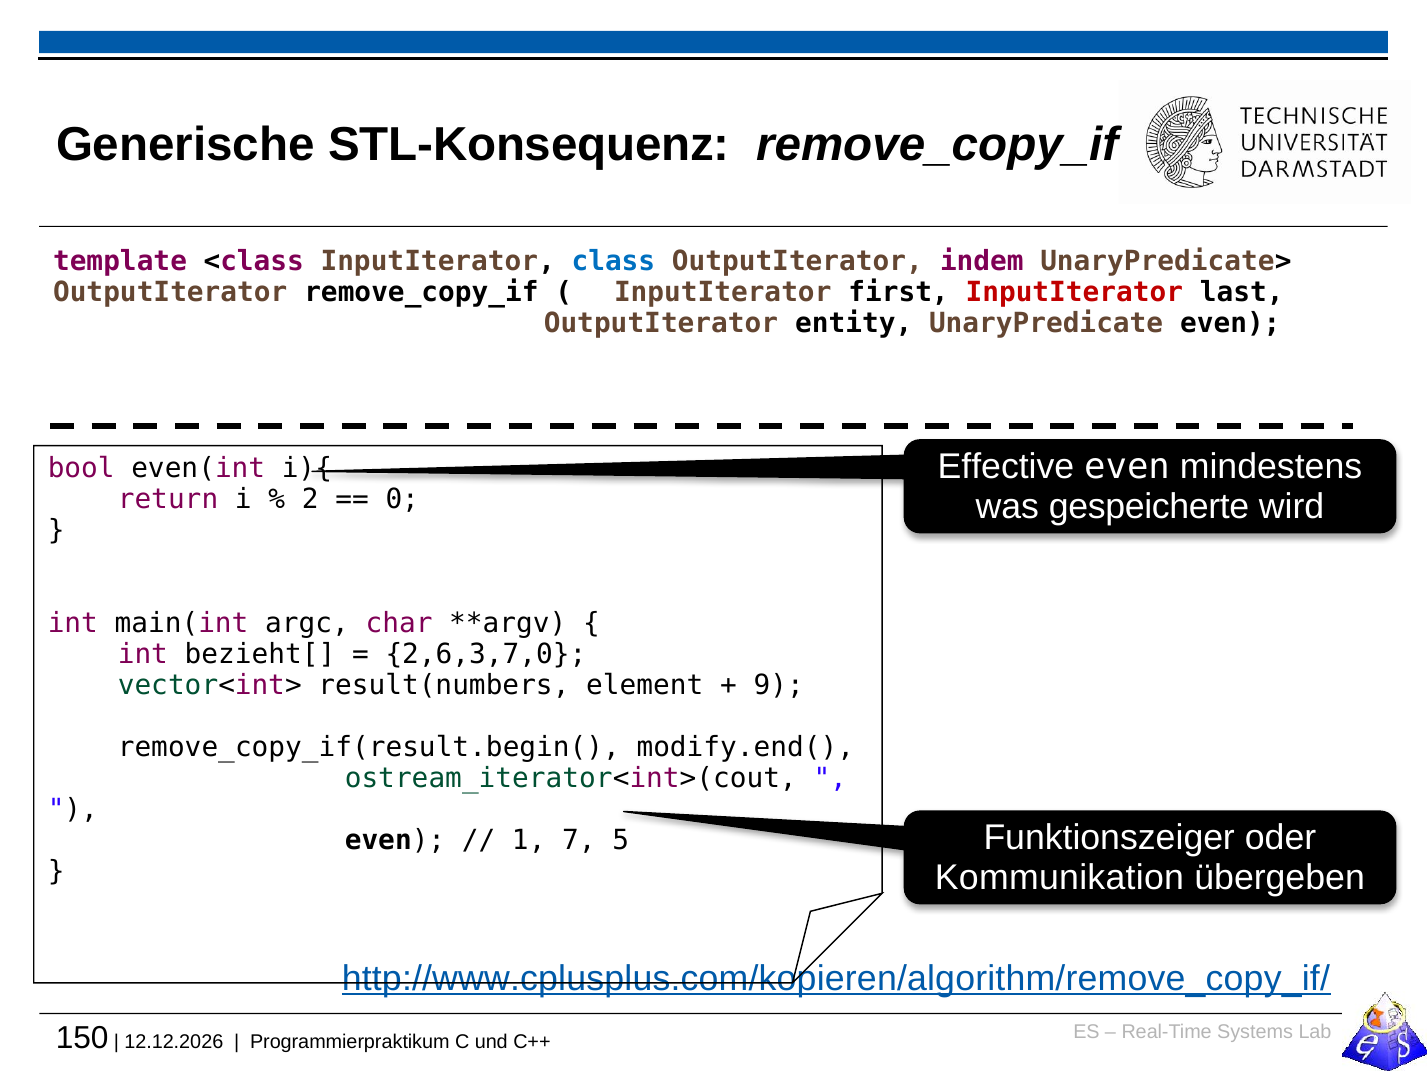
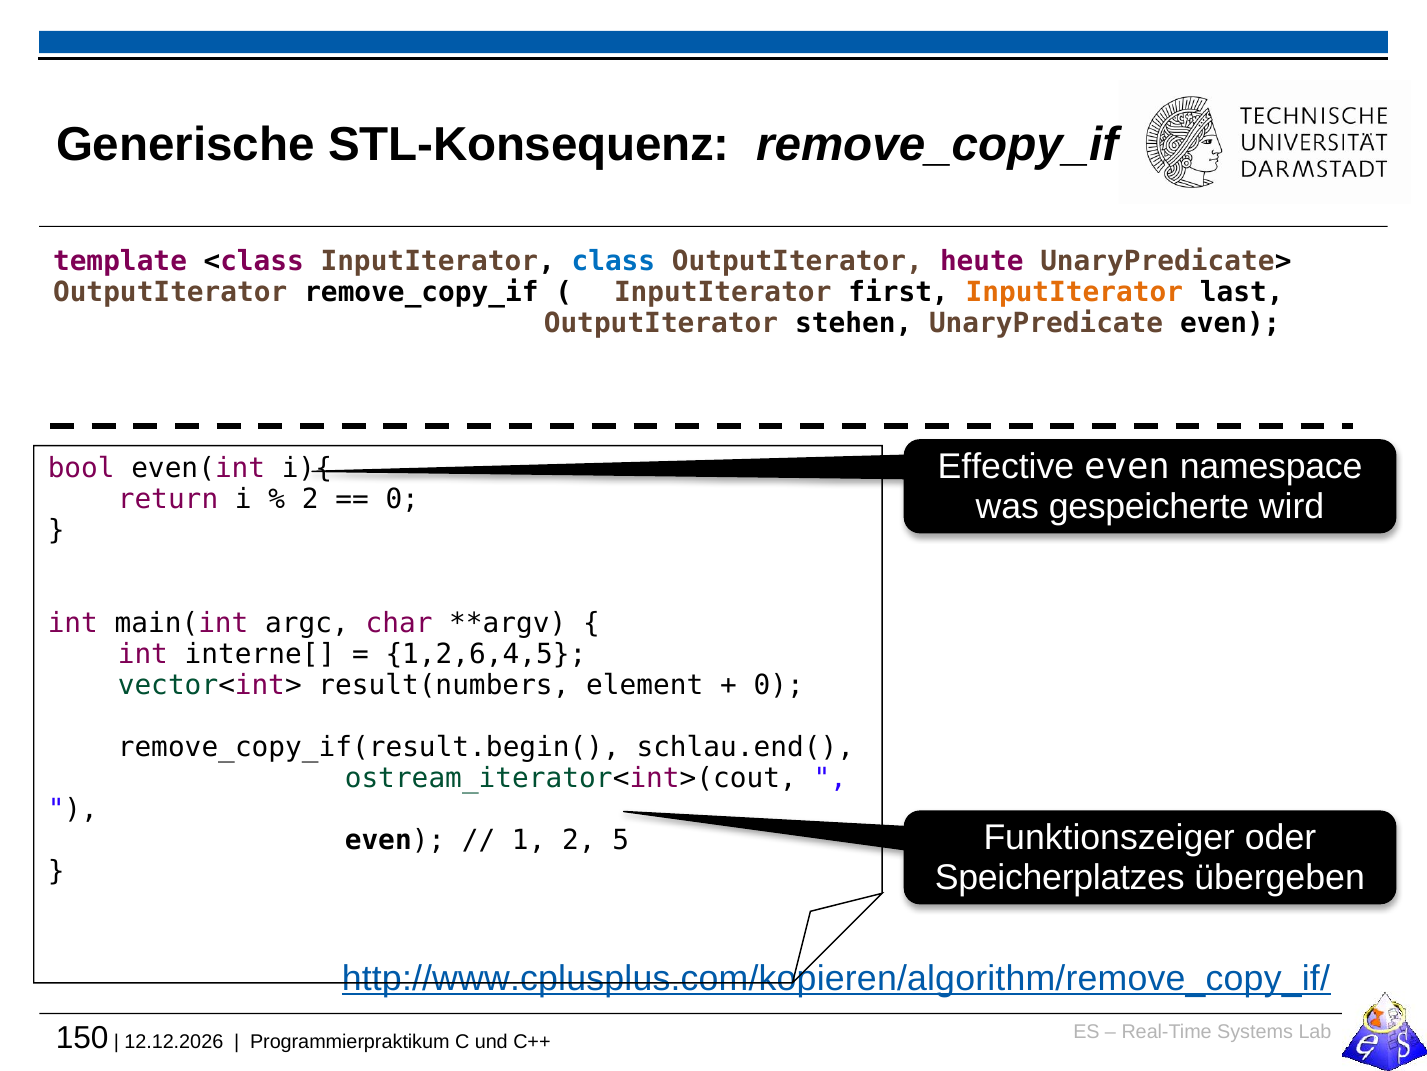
indem: indem -> heute (982, 261)
InputIterator colour: red -> orange (1074, 292)
entity: entity -> stehen (854, 323)
mindestens: mindestens -> namespace (1271, 466)
bezieht[: bezieht[ -> interne[ (260, 654)
2,6,3,7,0: 2,6,3,7,0 -> 1,2,6,4,5 (486, 654)
9: 9 -> 0 (779, 685)
modify.end(: modify.end( -> schlau.end( (745, 746)
1 7: 7 -> 2 (579, 839)
Kommunikation: Kommunikation -> Speicherplatzes (1060, 877)
